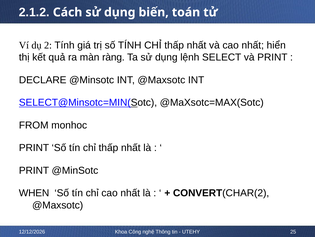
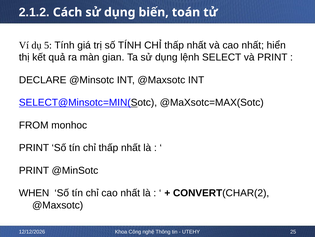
2: 2 -> 5 (48, 45)
ràng: ràng -> gian (113, 57)
